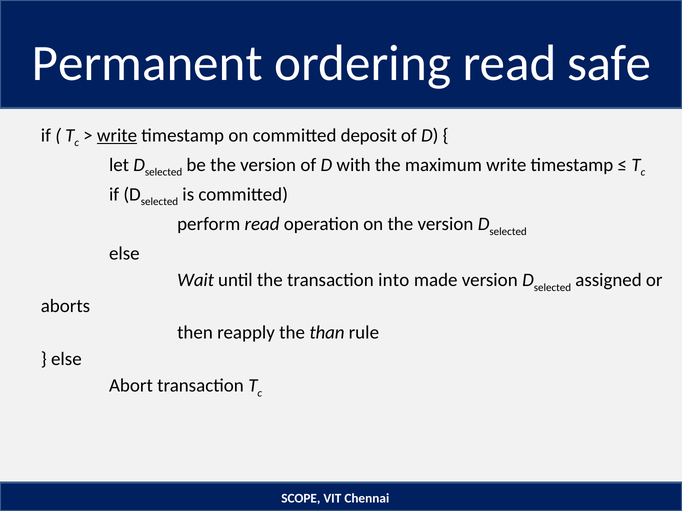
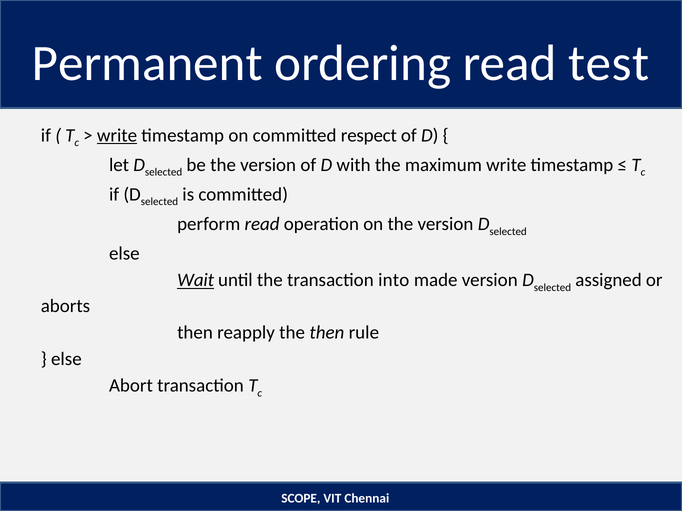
safe: safe -> test (609, 63)
deposit: deposit -> respect (369, 135)
Wait underline: none -> present (196, 281)
the than: than -> then (327, 333)
